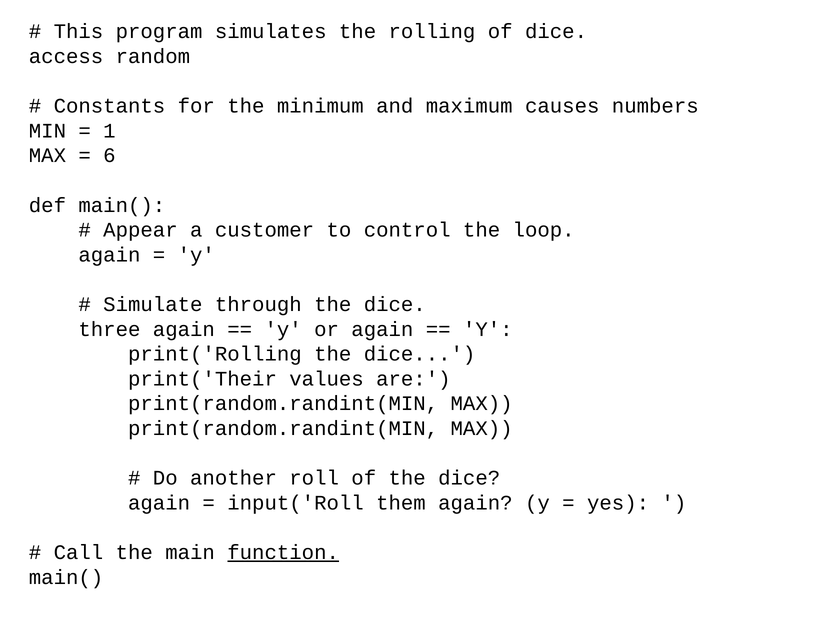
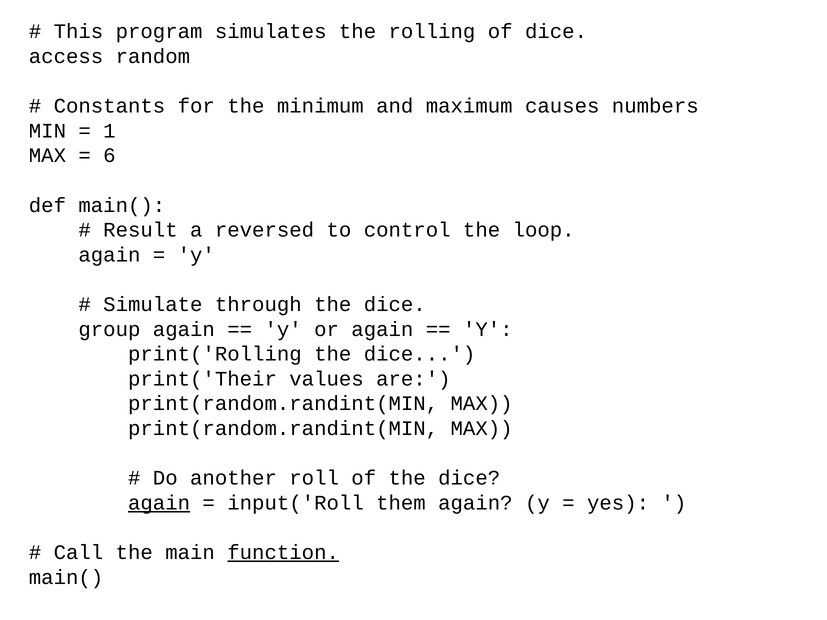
Appear: Appear -> Result (140, 230)
customer: customer -> reversed (265, 230)
three: three -> group (109, 329)
again underline: none -> present (159, 503)
